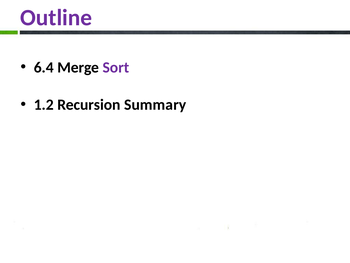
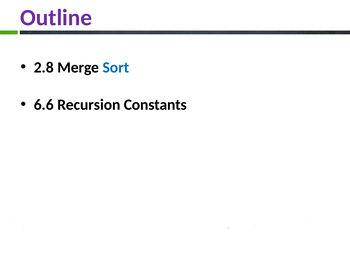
6.4: 6.4 -> 2.8 (44, 67)
Sort colour: purple -> blue (116, 67)
1.2: 1.2 -> 6.6 (44, 105)
Summary: Summary -> Constants (155, 105)
